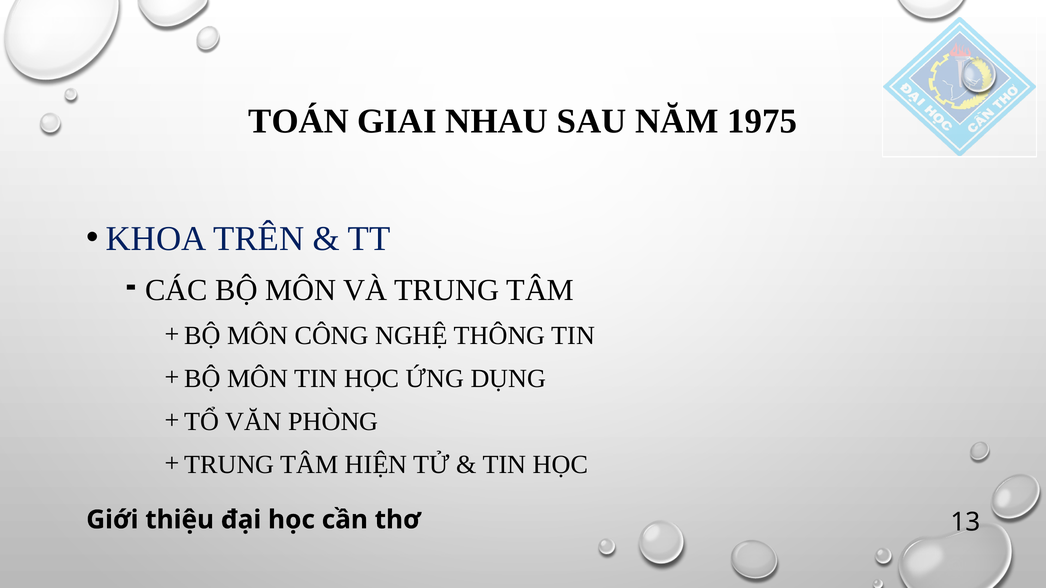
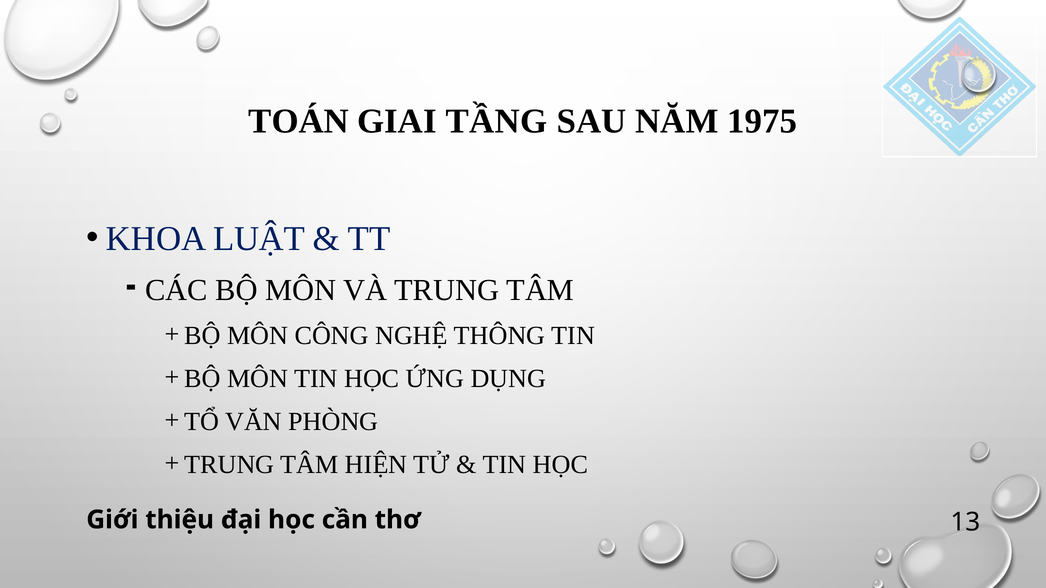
NHAU: NHAU -> TẦNG (497, 121)
TRÊN: TRÊN -> LUẬT (259, 239)
